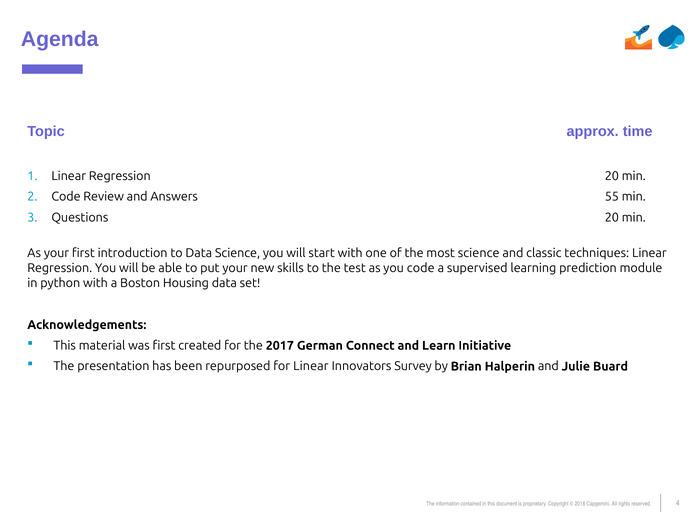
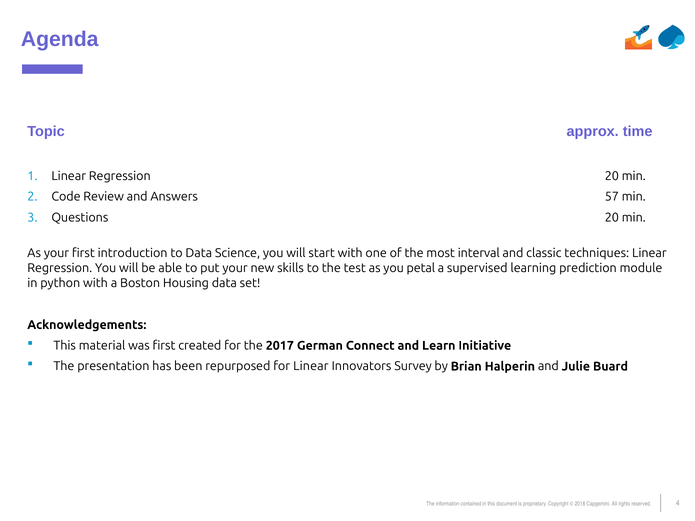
55: 55 -> 57 (612, 197)
most science: science -> interval (479, 253)
you code: code -> petal (421, 268)
